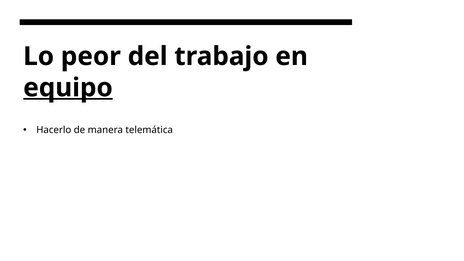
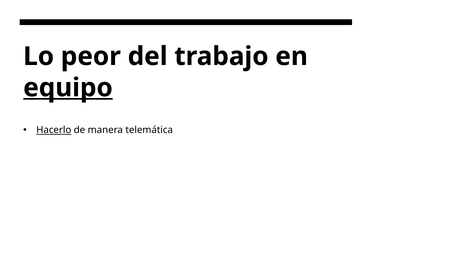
Hacerlo underline: none -> present (54, 130)
